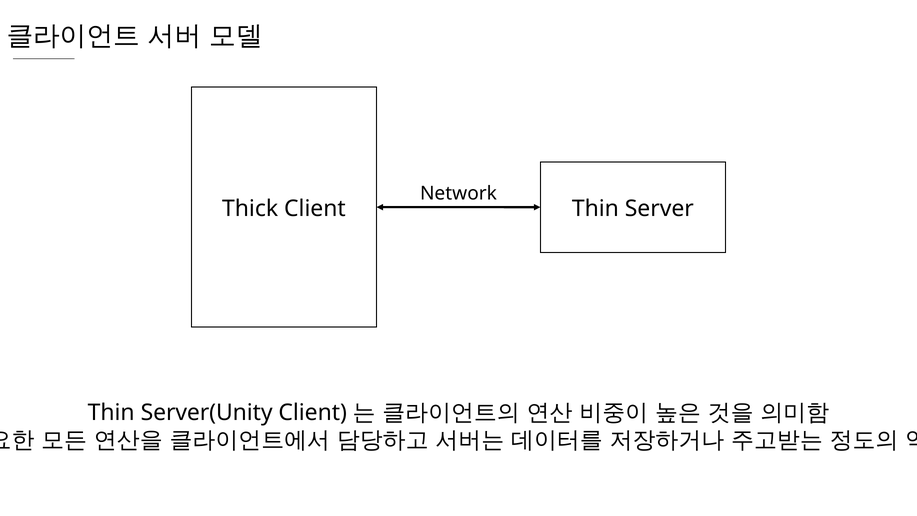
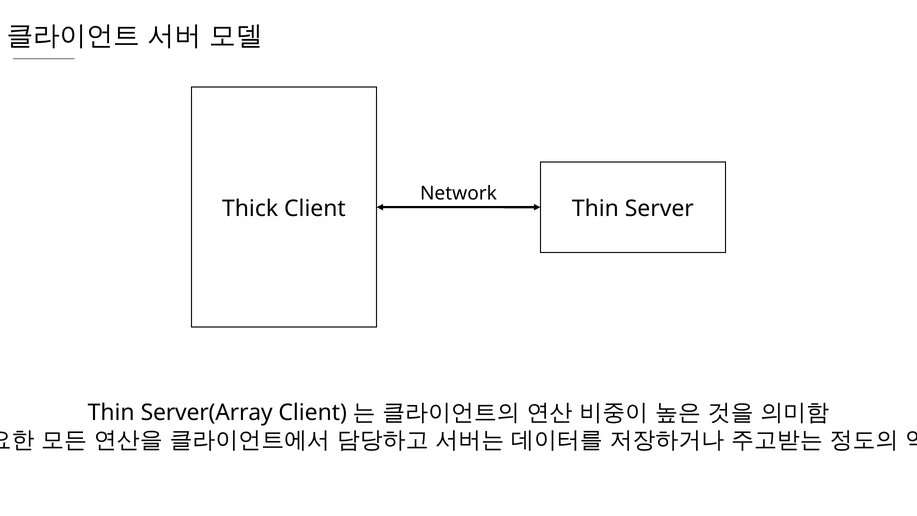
Server(Unity: Server(Unity -> Server(Array (207, 413)
